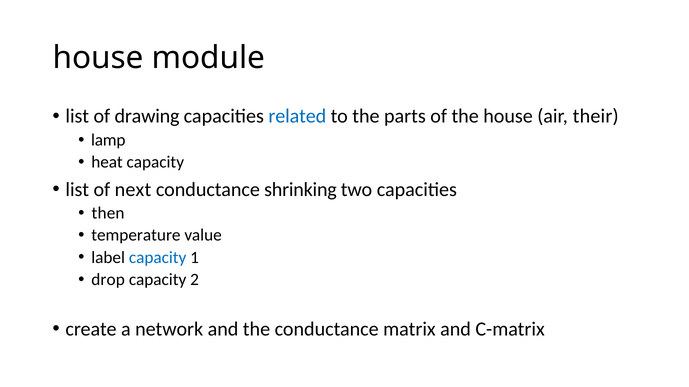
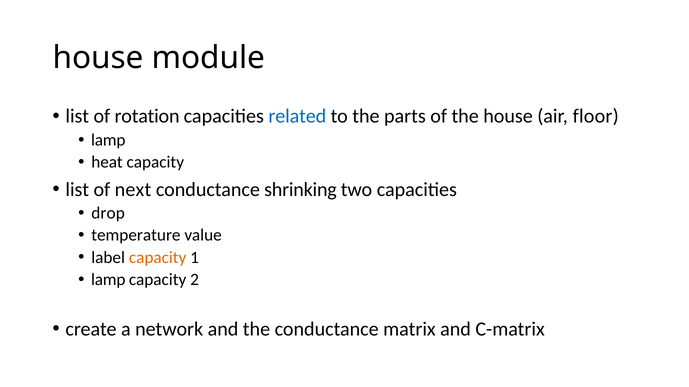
drawing: drawing -> rotation (147, 116)
their: their -> floor (596, 116)
then: then -> drop (108, 213)
capacity colour: blue -> orange (158, 258)
drop: drop -> lamp (108, 280)
